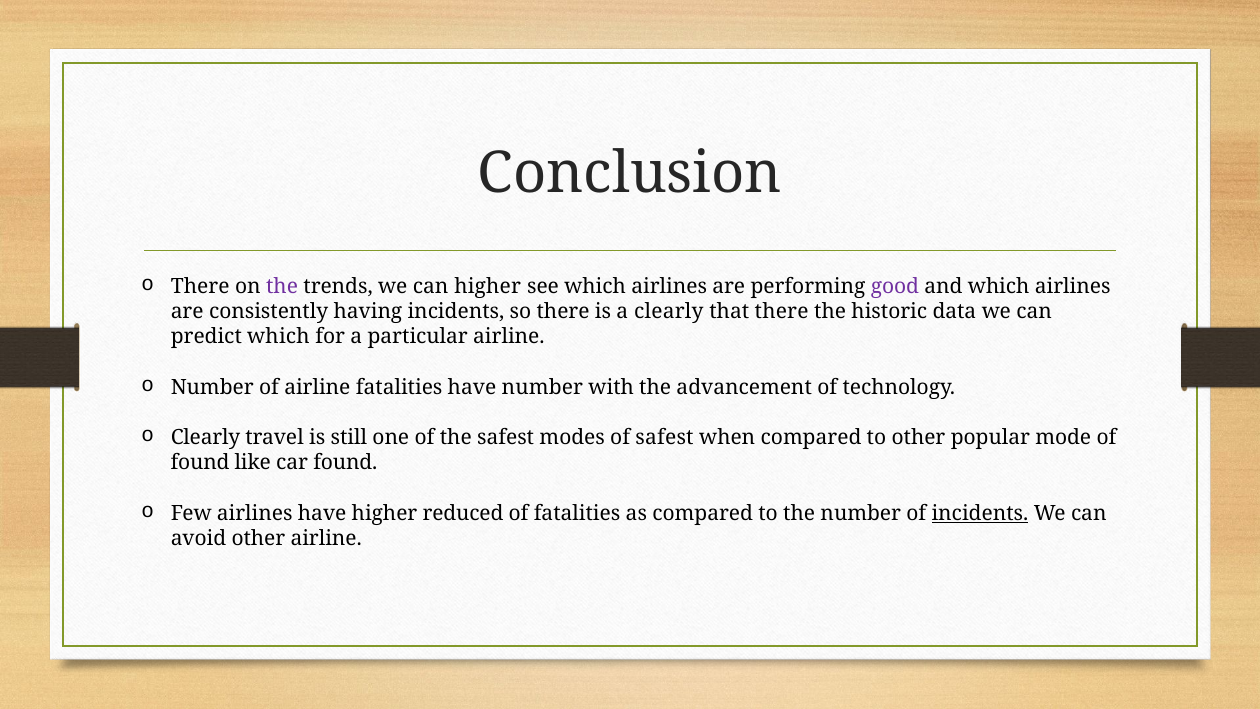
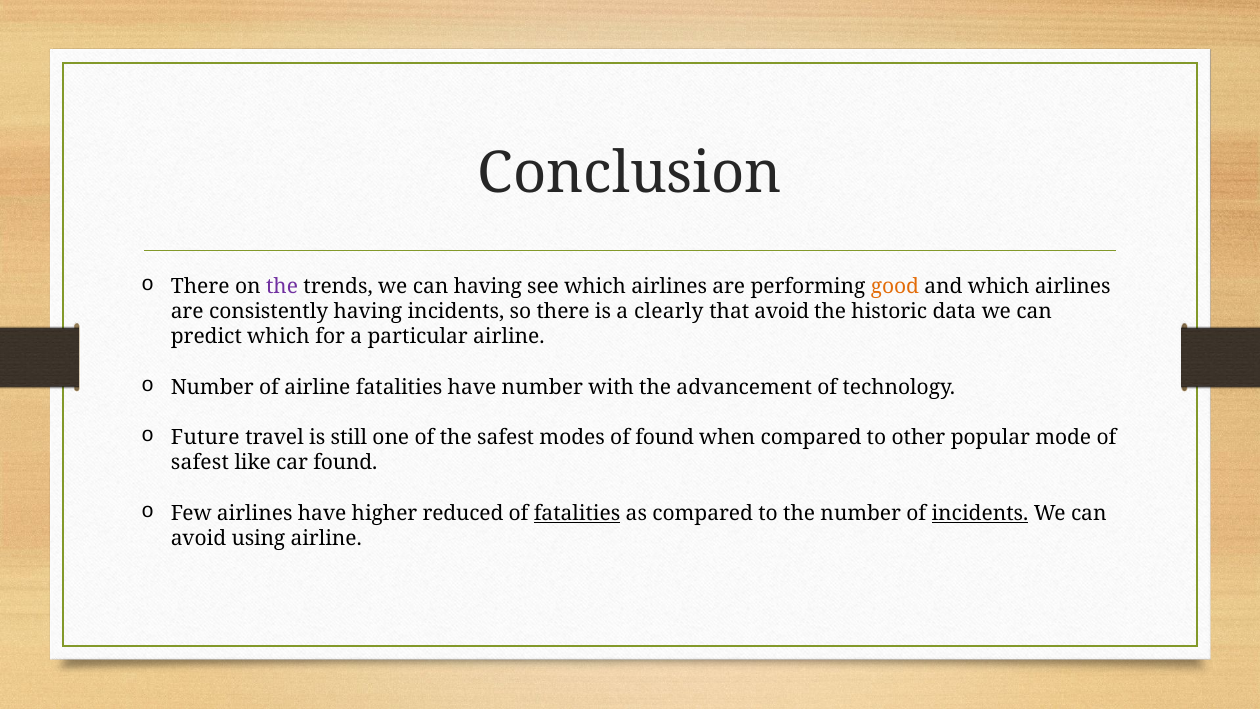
can higher: higher -> having (488, 286)
good colour: purple -> orange (895, 286)
that there: there -> avoid (782, 311)
Clearly: Clearly -> Future (205, 437)
of safest: safest -> found (665, 437)
found: found -> safest (200, 463)
fatalities underline: none -> present (577, 513)
avoid other: other -> using (258, 538)
